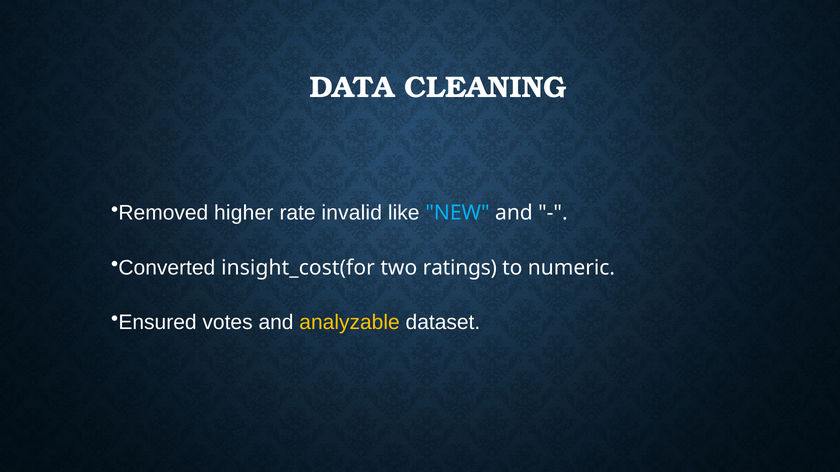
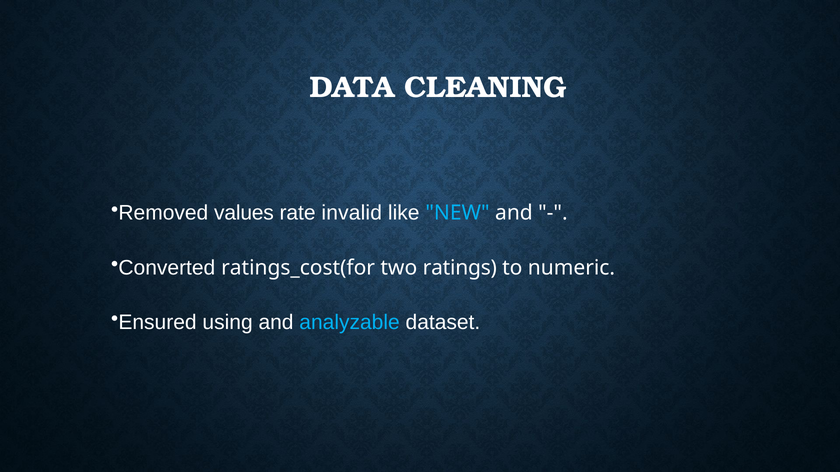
higher: higher -> values (244, 213)
insight_cost(for: insight_cost(for -> ratings_cost(for (298, 268)
votes: votes -> using (228, 322)
analyzable colour: yellow -> light blue (350, 322)
